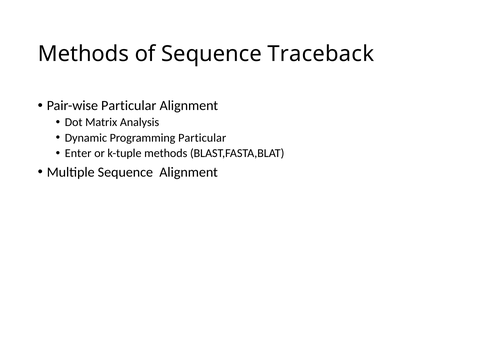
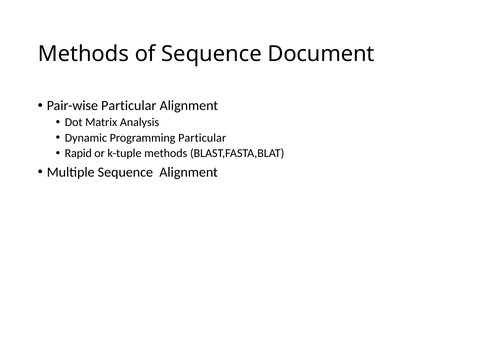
Traceback: Traceback -> Document (321, 54)
Enter: Enter -> Rapid (78, 153)
